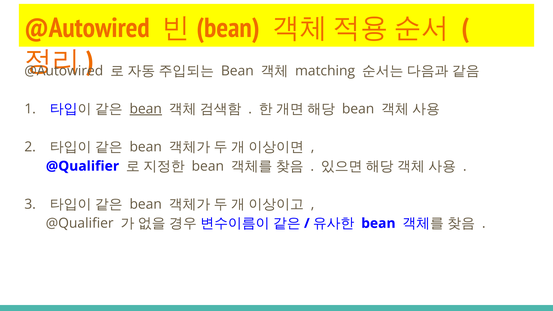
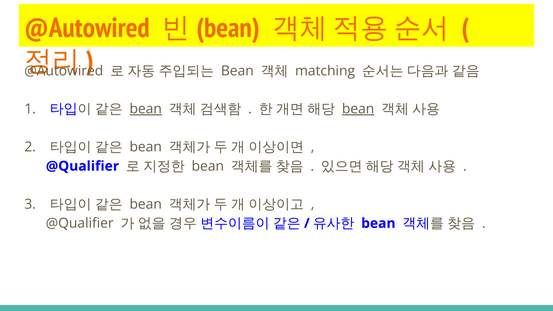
bean underline: none -> present (358, 109)
